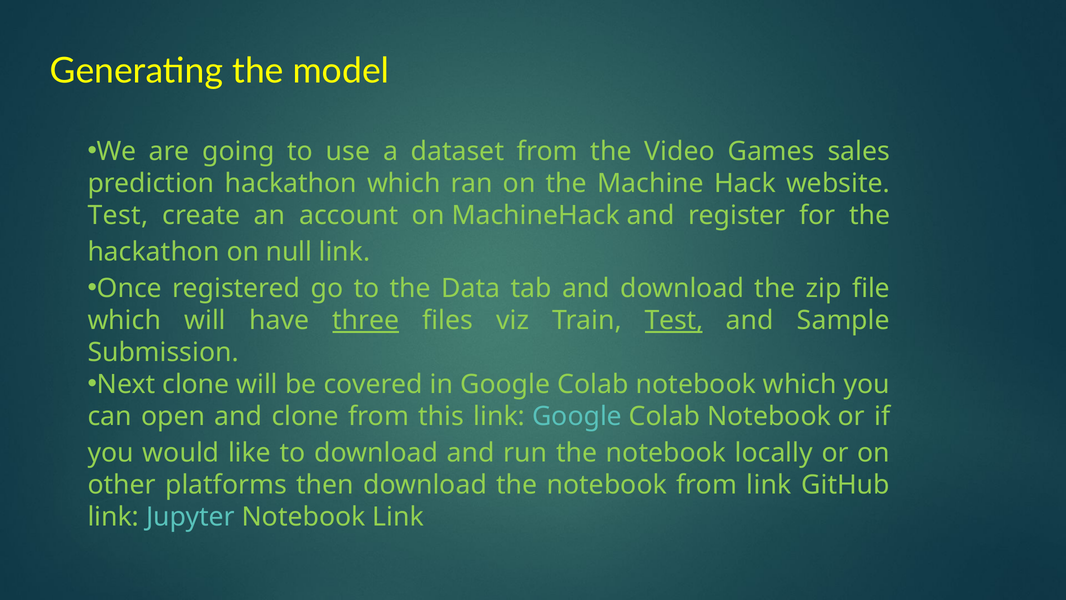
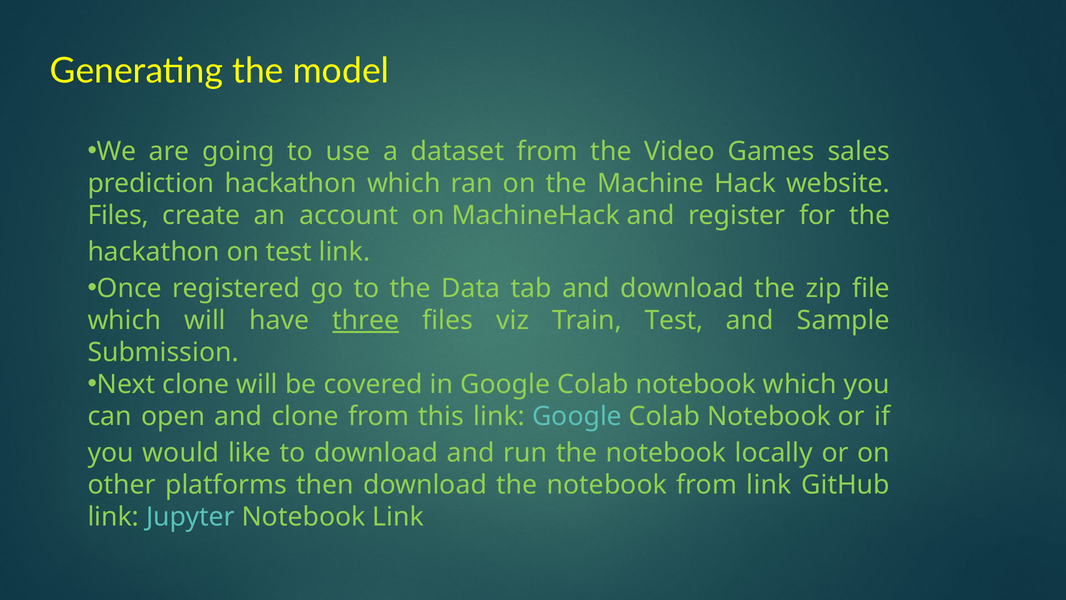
Test: Test -> Files (118, 216)
on null: null -> test (289, 252)
Test underline: present -> none (674, 320)
